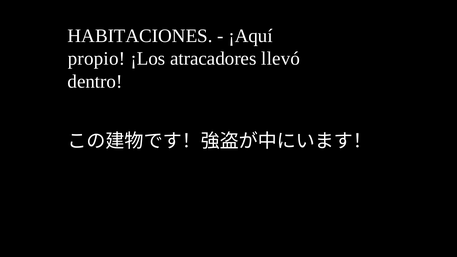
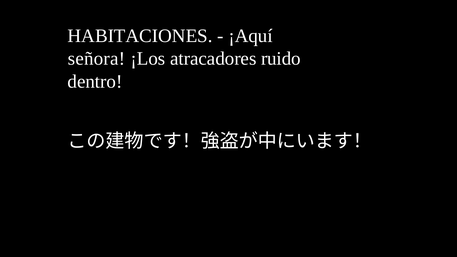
propio: propio -> señora (97, 59)
llevó: llevó -> ruido (281, 59)
